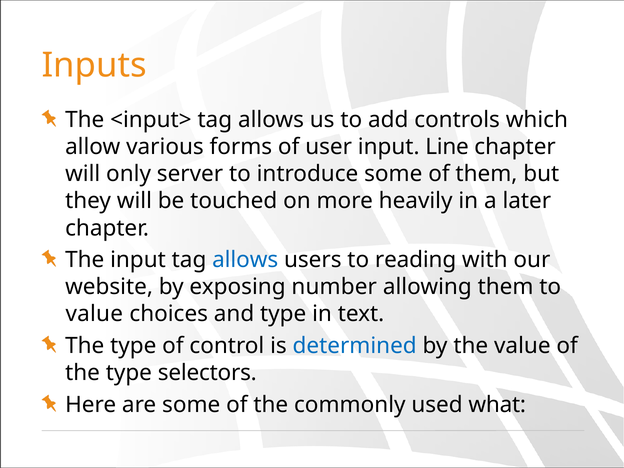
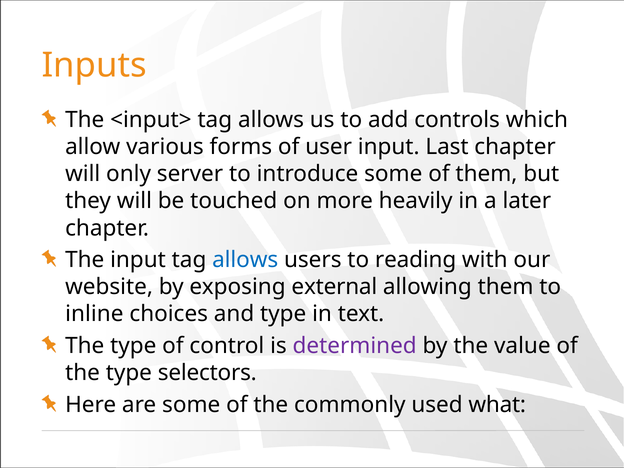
Line: Line -> Last (447, 147)
number: number -> external (334, 287)
value: value -> inline (94, 314)
determined colour: blue -> purple (355, 346)
